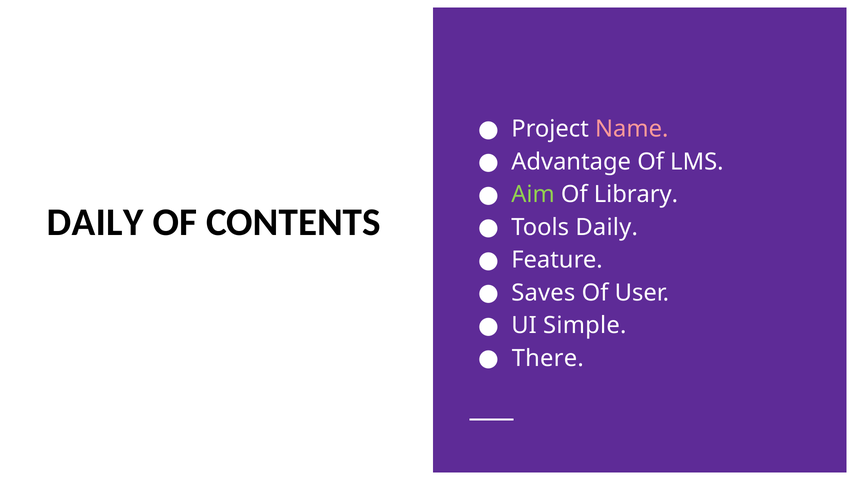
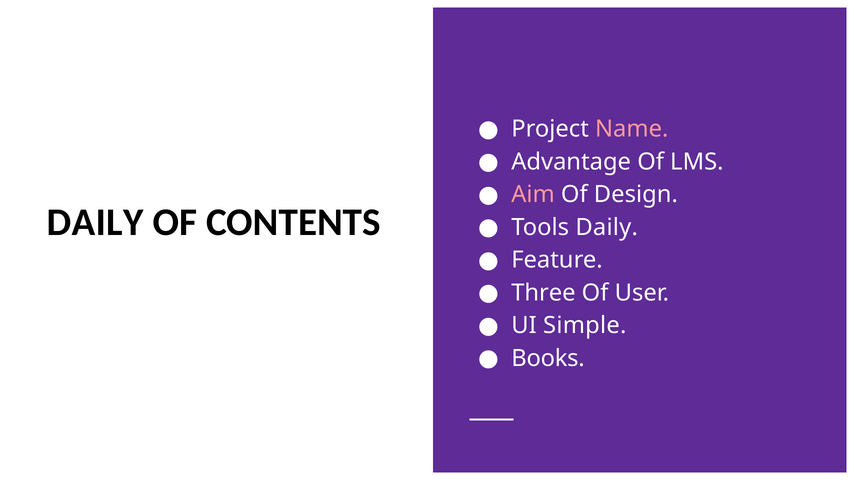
Aim colour: light green -> pink (533, 195)
Library: Library -> Design (636, 195)
Saves: Saves -> Three (543, 293)
There: There -> Books (548, 359)
